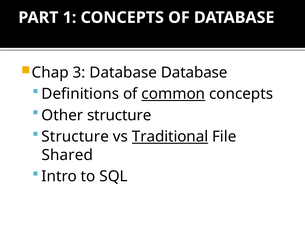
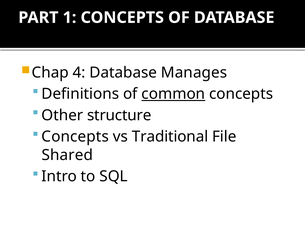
3: 3 -> 4 (79, 72)
Database Database: Database -> Manages (194, 72)
Structure: Structure -> Concepts (75, 137)
Traditional underline: present -> none (170, 137)
